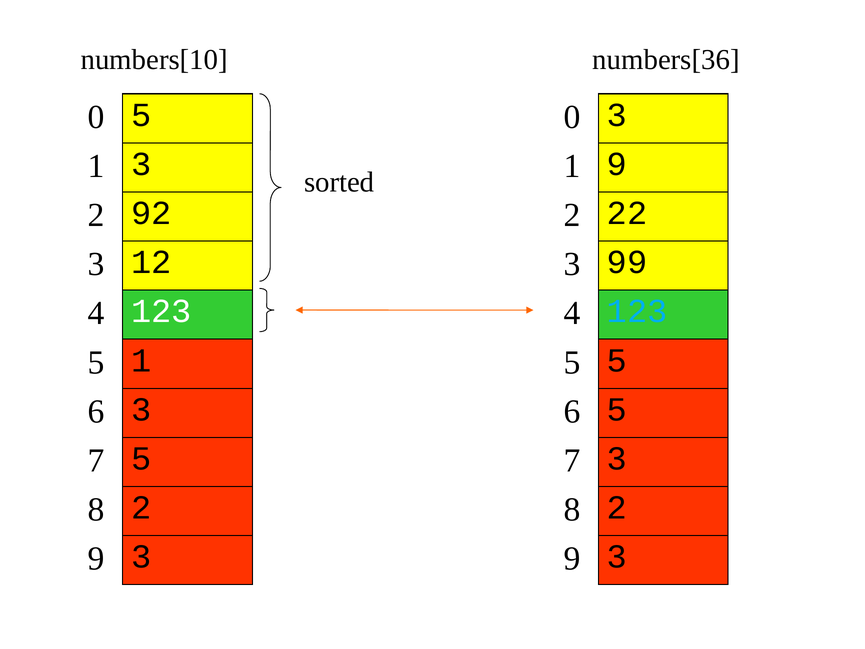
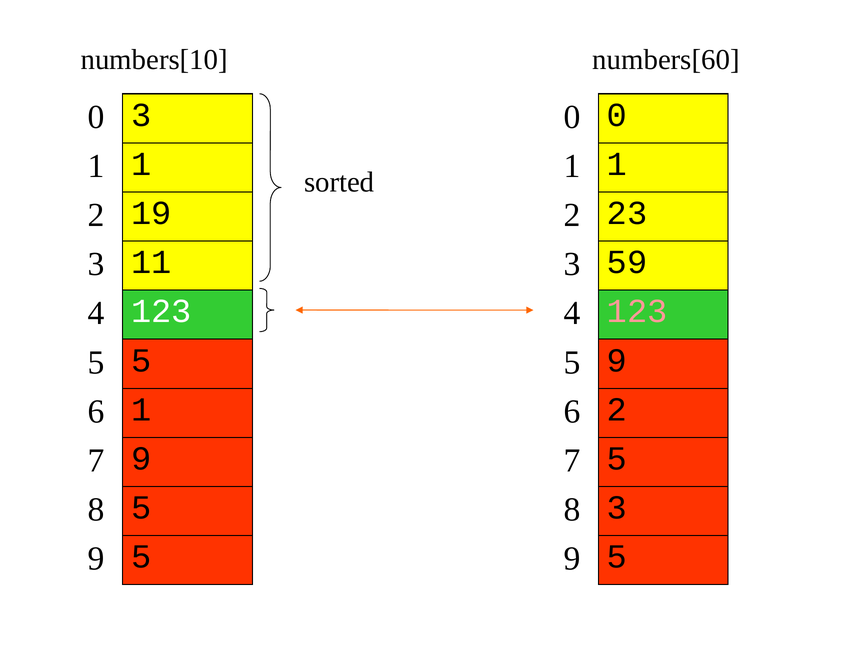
numbers[36: numbers[36 -> numbers[60 (666, 60)
0 5: 5 -> 3 (141, 115)
0 3: 3 -> 0 (617, 115)
3: 3 -> 1 (141, 164)
9: 9 -> 1 (617, 164)
92: 92 -> 19 (151, 213)
22: 22 -> 23 (627, 213)
12: 12 -> 11 (151, 262)
99: 99 -> 59 (627, 262)
123 colour: light blue -> pink (637, 311)
1: 1 -> 5 (141, 360)
5: 5 -> 9 (617, 360)
6 3: 3 -> 1 (141, 409)
6 5: 5 -> 2 (617, 409)
7 5: 5 -> 9 (141, 458)
7 3: 3 -> 5 (617, 458)
2: 2 -> 5 (141, 507)
2: 2 -> 3 (617, 507)
3: 3 -> 5 (141, 557)
3: 3 -> 5 (617, 557)
